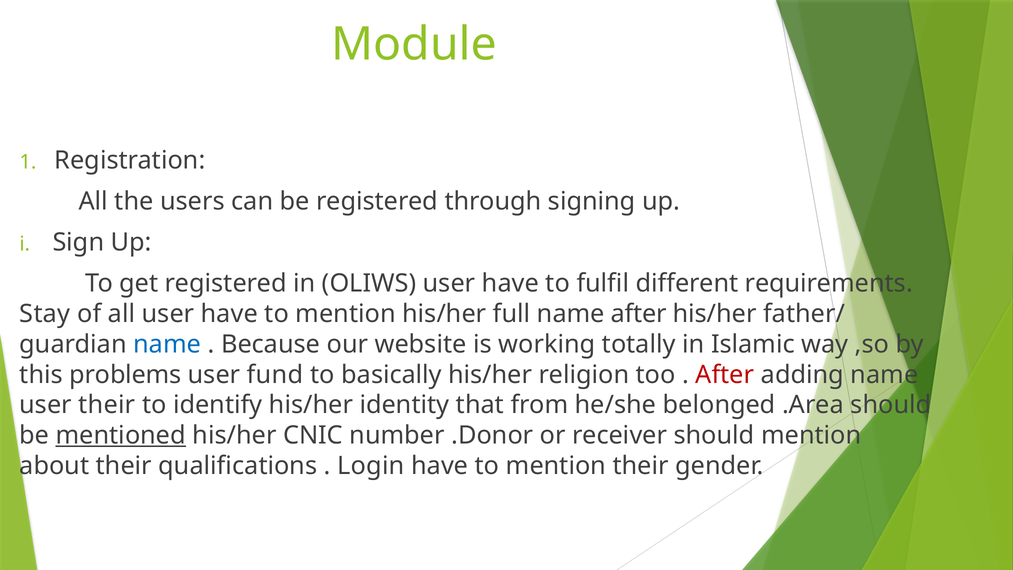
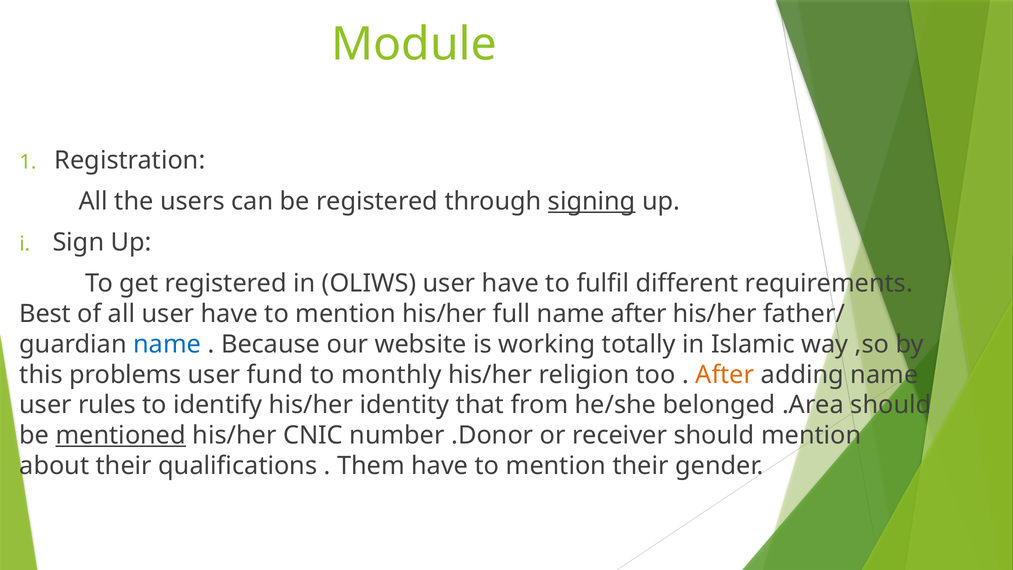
signing underline: none -> present (592, 201)
Stay: Stay -> Best (45, 314)
basically: basically -> monthly (391, 375)
After colour: red -> orange (725, 375)
user their: their -> rules (107, 405)
Login: Login -> Them (371, 466)
